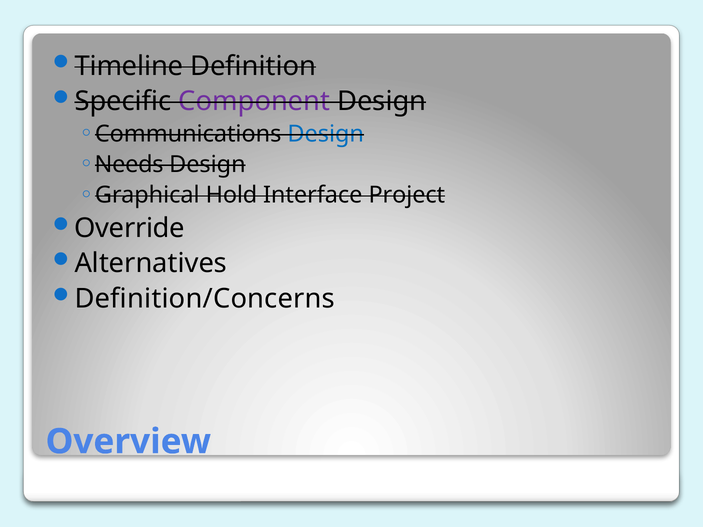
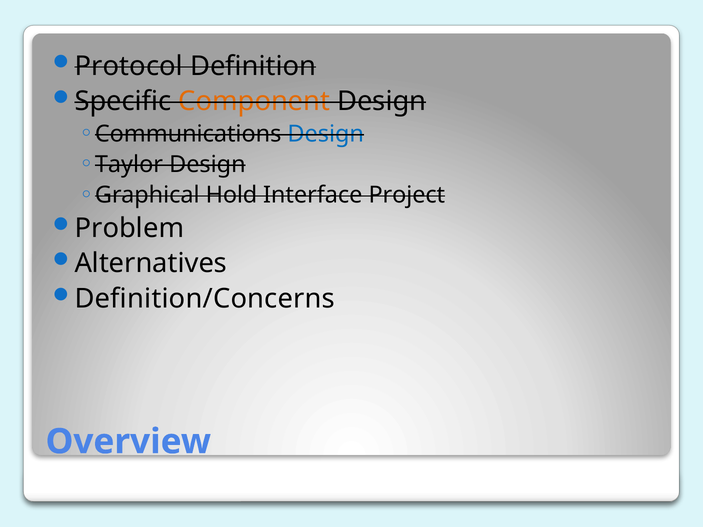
Timeline: Timeline -> Protocol (129, 66)
Component colour: purple -> orange (254, 101)
Needs: Needs -> Taylor (129, 165)
Override: Override -> Problem (129, 228)
